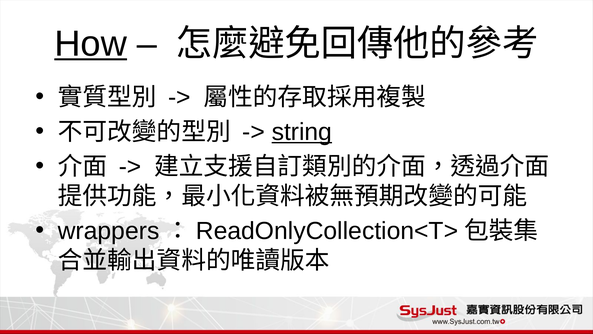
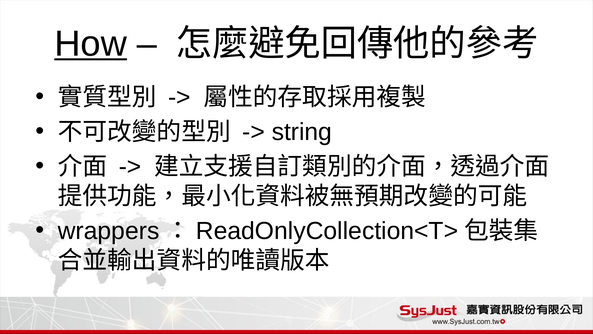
string underline: present -> none (302, 132)
